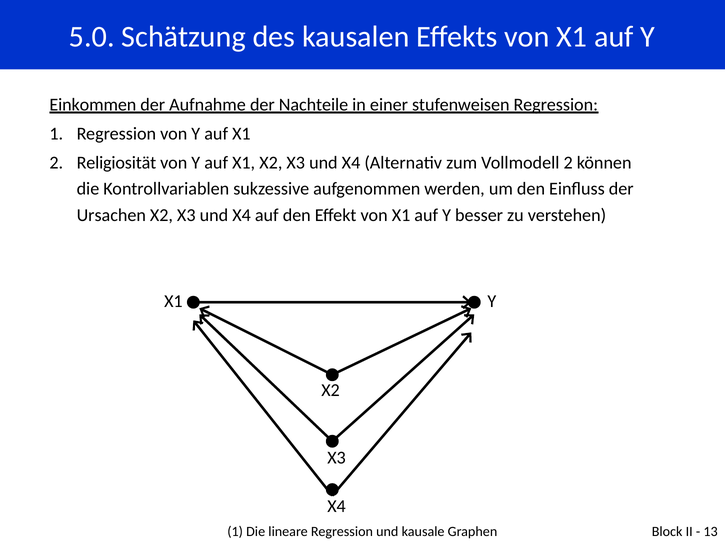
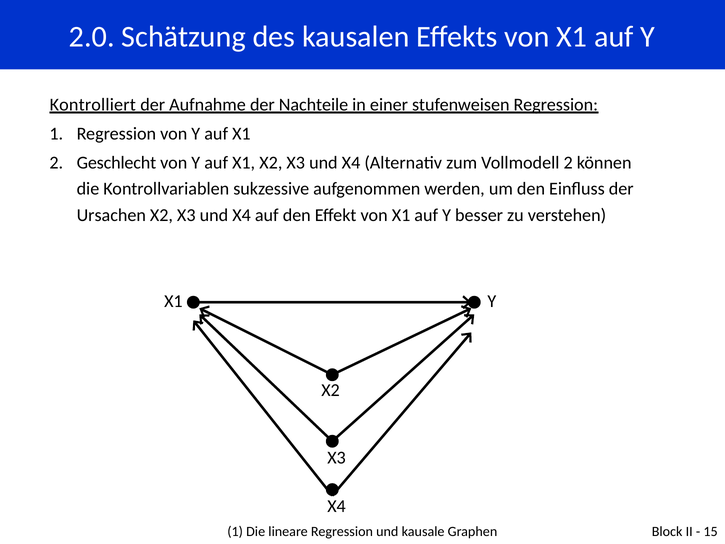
5.0: 5.0 -> 2.0 (92, 37)
Einkommen: Einkommen -> Kontrolliert (93, 105)
Religiosität: Religiosität -> Geschlecht (116, 163)
13: 13 -> 15 (711, 531)
